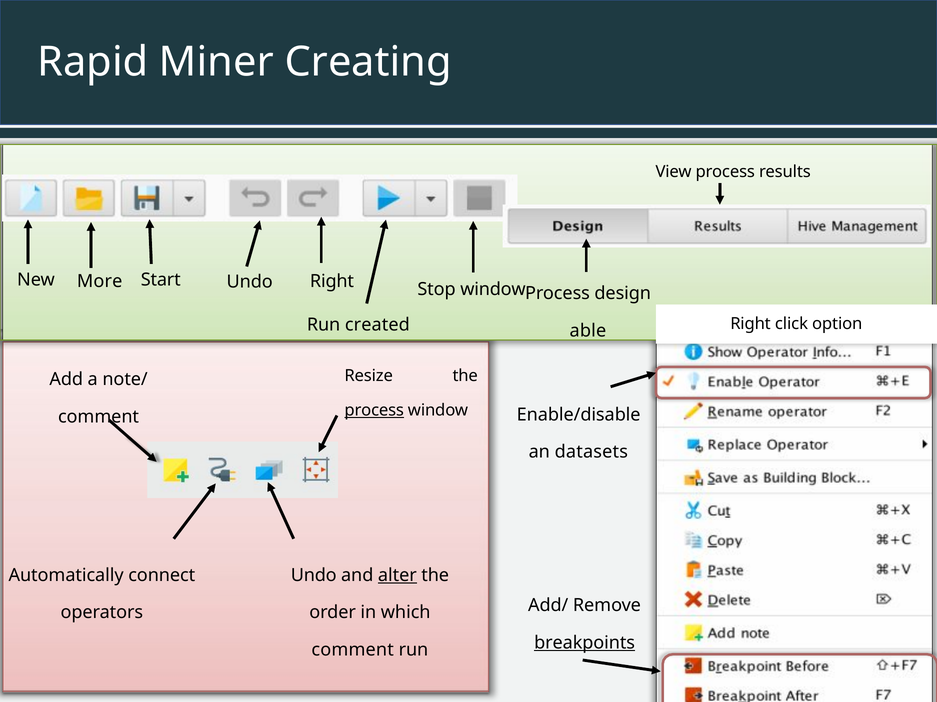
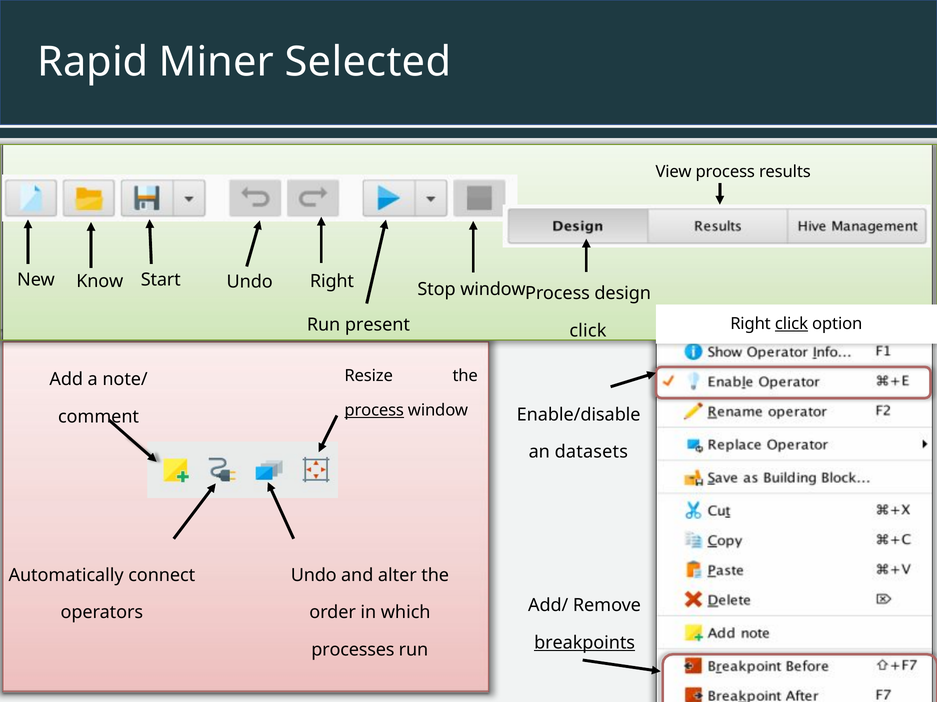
Creating: Creating -> Selected (368, 62)
More: More -> Know (100, 282)
click underline: none -> present (791, 324)
created: created -> present (377, 325)
able: able -> click (588, 331)
alter underline: present -> none (397, 576)
comment: comment -> processes (353, 651)
